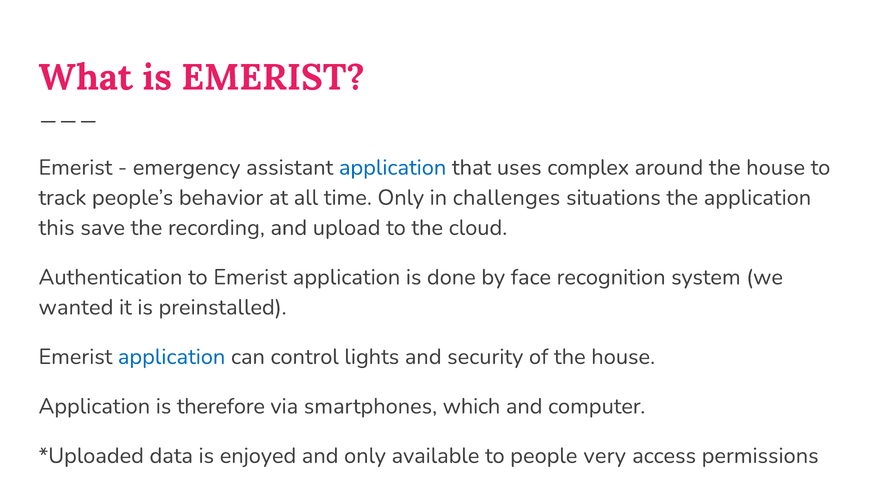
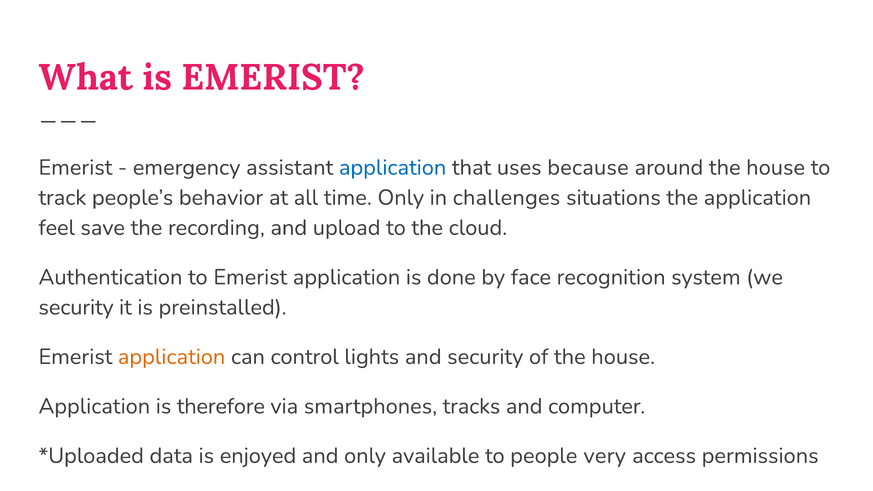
complex: complex -> because (588, 168)
this: this -> feel (57, 228)
wanted: wanted -> security (76, 307)
application colour: blue -> orange (172, 357)
which: which -> tracks (472, 406)
